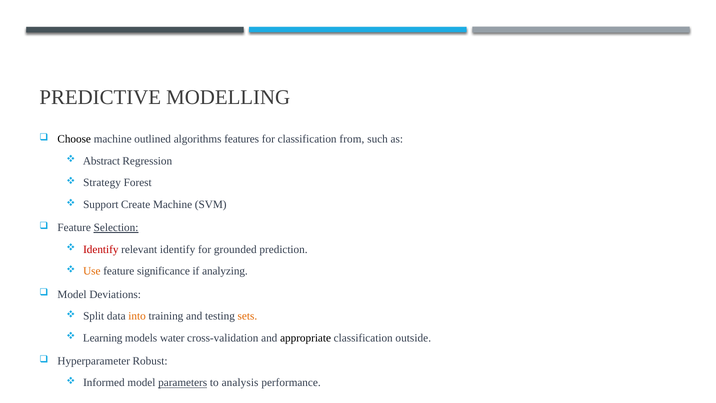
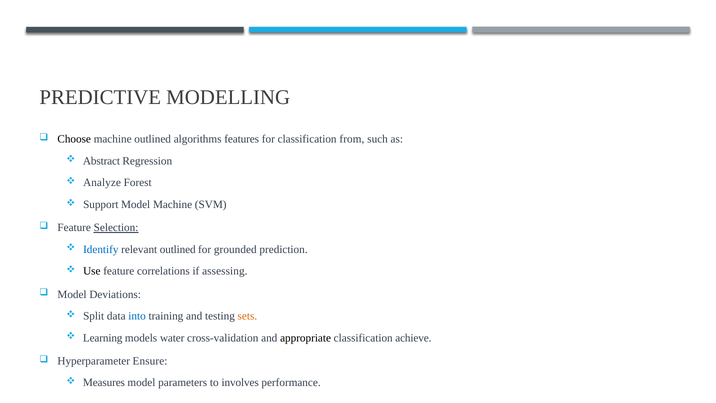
Strategy: Strategy -> Analyze (102, 183)
Support Create: Create -> Model (136, 204)
Identify colour: red -> blue (101, 249)
relevant identify: identify -> outlined (178, 249)
Use colour: orange -> black (92, 271)
significance: significance -> correlations (163, 271)
analyzing: analyzing -> assessing (225, 271)
into colour: orange -> blue (137, 316)
outside: outside -> achieve (413, 338)
Robust: Robust -> Ensure (150, 361)
Informed: Informed -> Measures (104, 383)
parameters underline: present -> none (183, 383)
analysis: analysis -> involves (240, 383)
